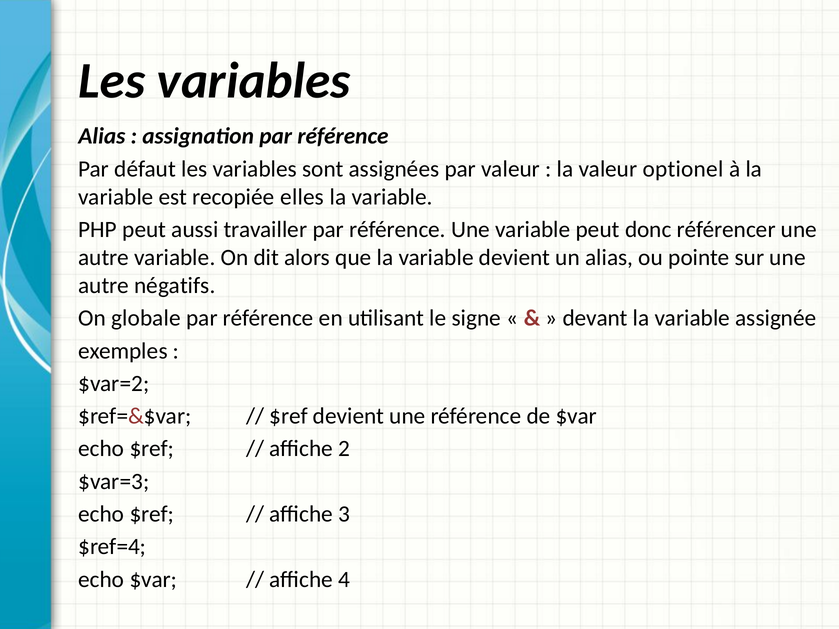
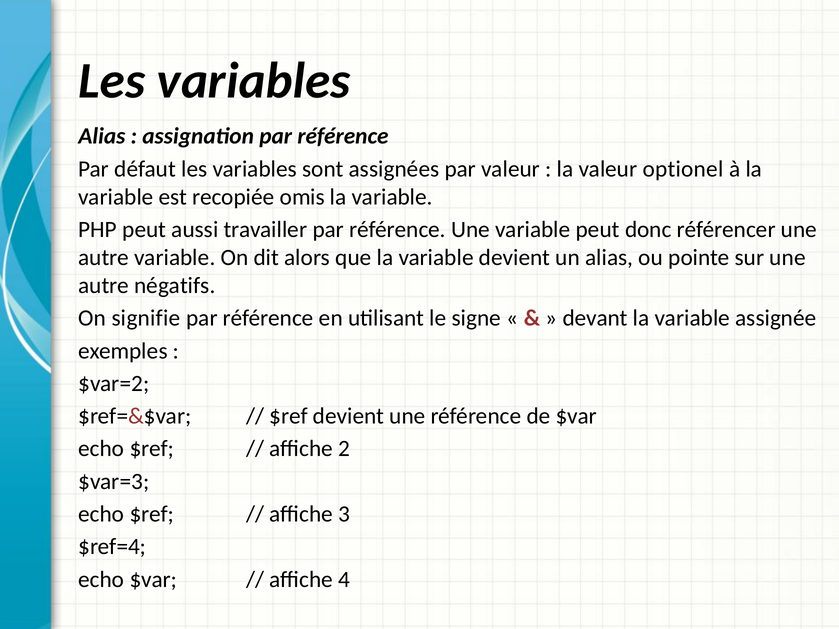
elles: elles -> omis (302, 197)
globale: globale -> signifie (146, 318)
